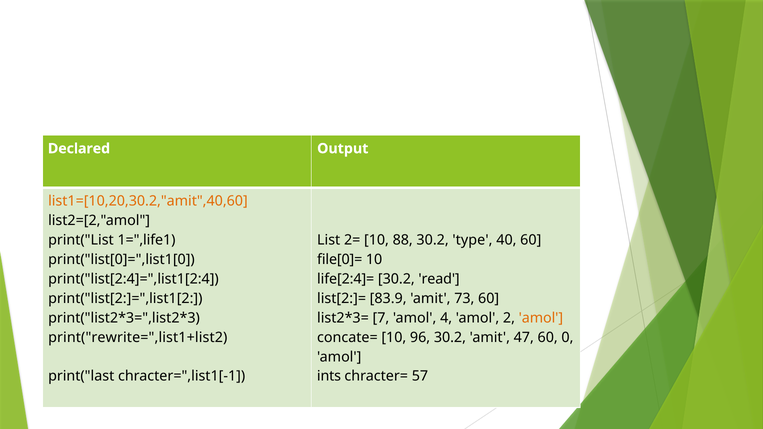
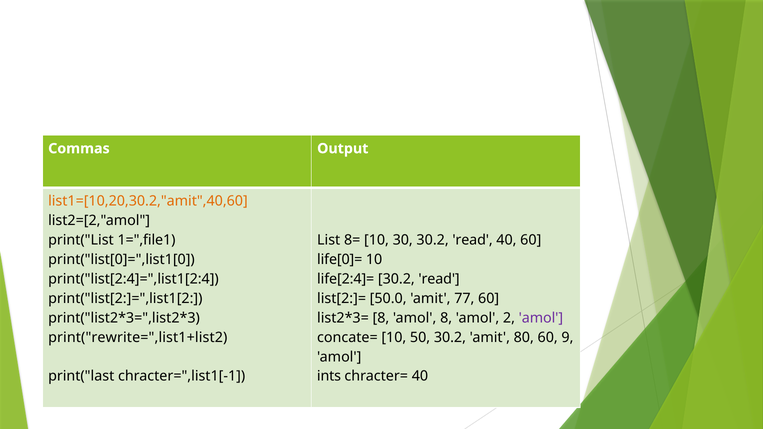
Declared: Declared -> Commas (79, 149)
1=",life1: 1=",life1 -> 1=",file1 (146, 240)
2=: 2= -> 8= (352, 240)
88: 88 -> 30 (403, 240)
type: type -> read (473, 240)
file[0]=: file[0]= -> life[0]= (340, 260)
83.9: 83.9 -> 50.0 (388, 299)
73: 73 -> 77 (464, 299)
7: 7 -> 8 (381, 318)
amol 4: 4 -> 8 (446, 318)
amol colour: orange -> purple (541, 318)
96: 96 -> 50 (420, 337)
47: 47 -> 80 (524, 337)
0: 0 -> 9 (567, 337)
chracter= 57: 57 -> 40 (420, 376)
